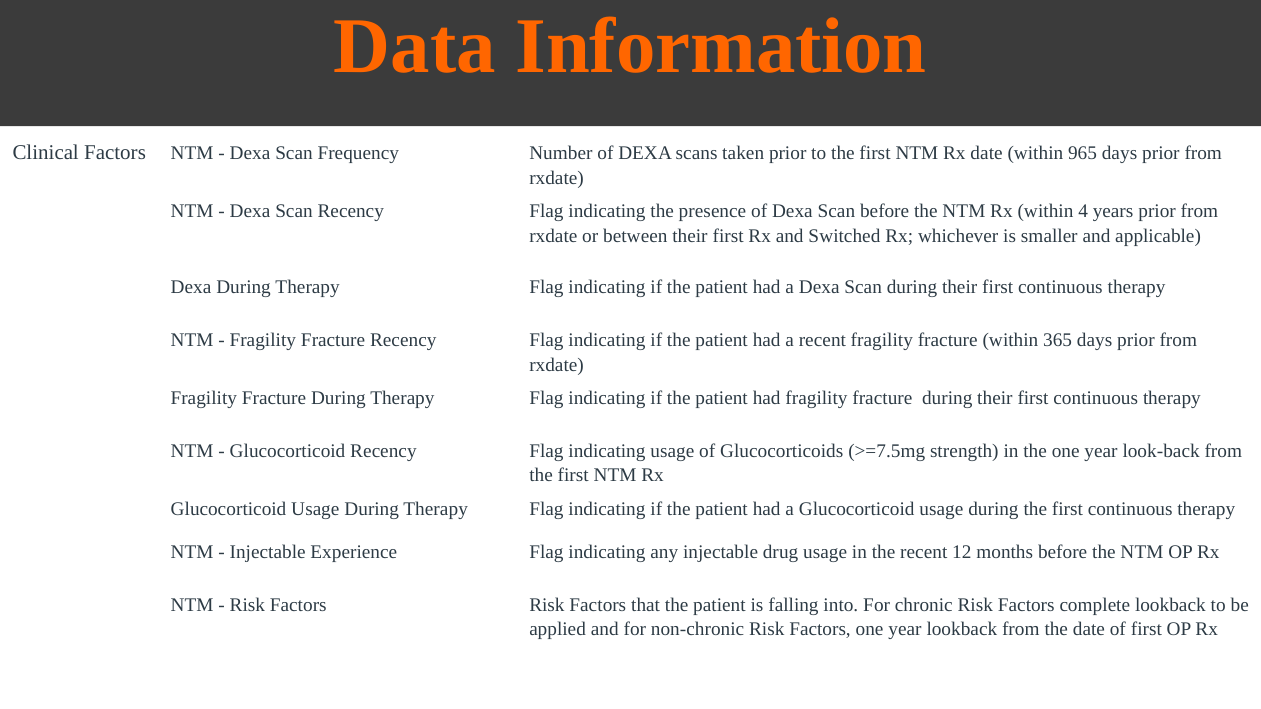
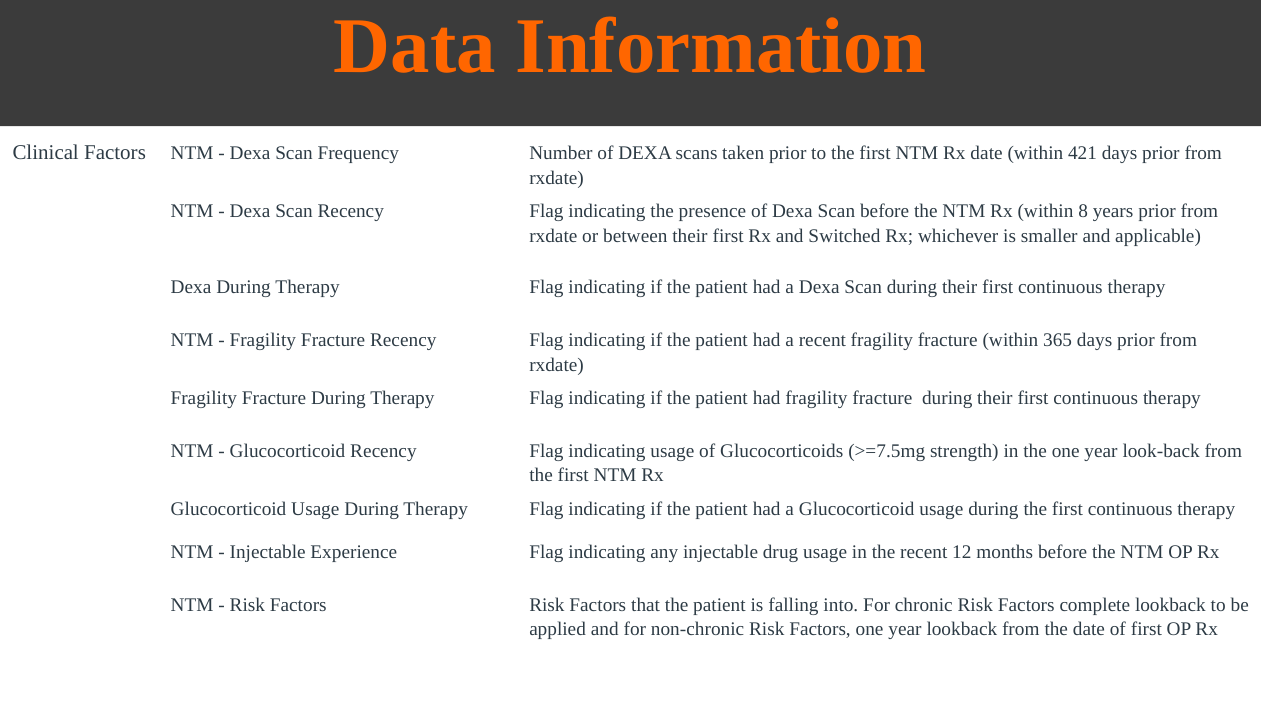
965: 965 -> 421 (1082, 153)
4: 4 -> 8 (1083, 212)
